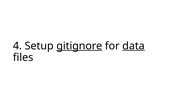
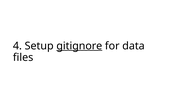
data underline: present -> none (134, 46)
